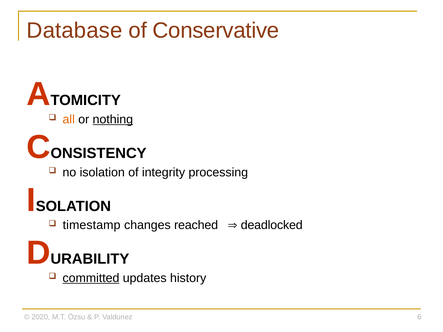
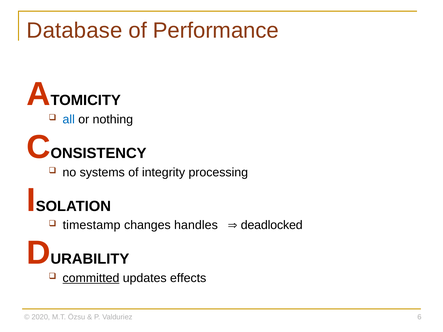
Conservative: Conservative -> Performance (216, 31)
all colour: orange -> blue (69, 120)
nothing underline: present -> none (113, 120)
isolation: isolation -> systems (102, 173)
reached: reached -> handles (196, 225)
history: history -> effects (188, 278)
